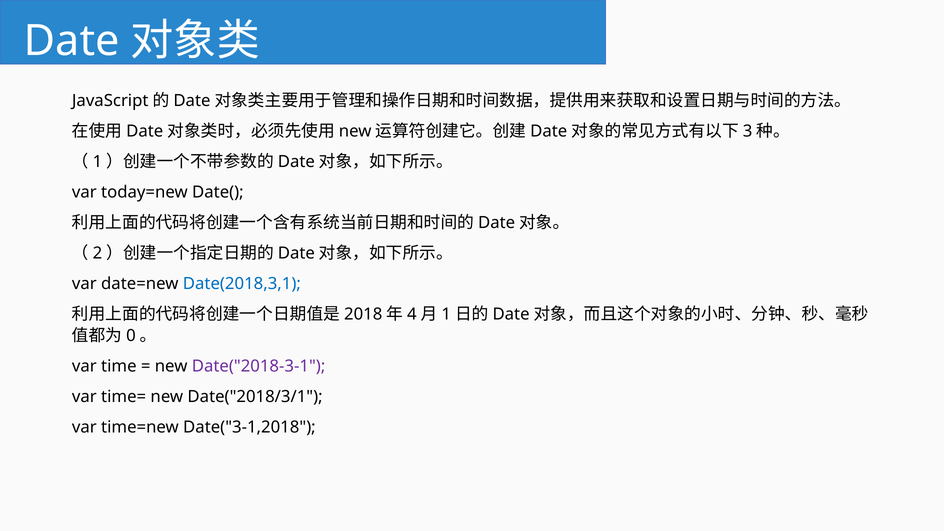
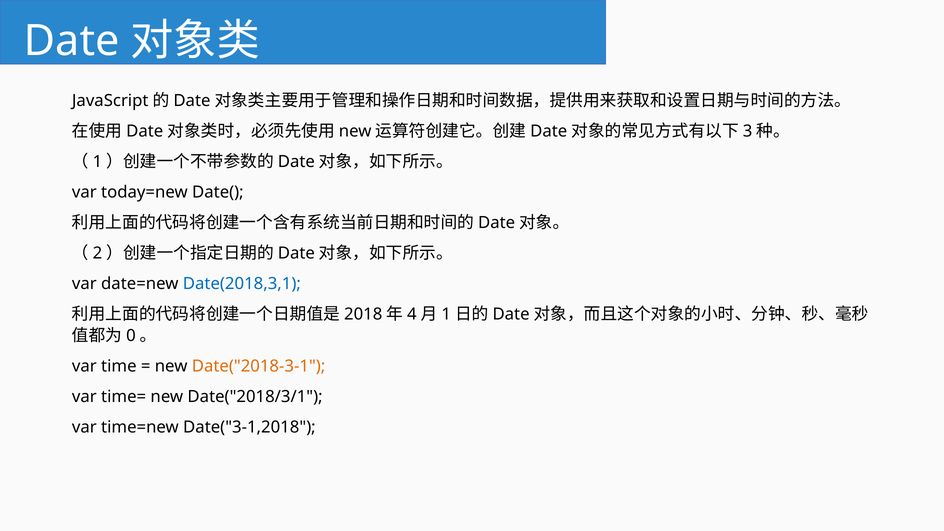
Date("2018-3-1 colour: purple -> orange (259, 366)
